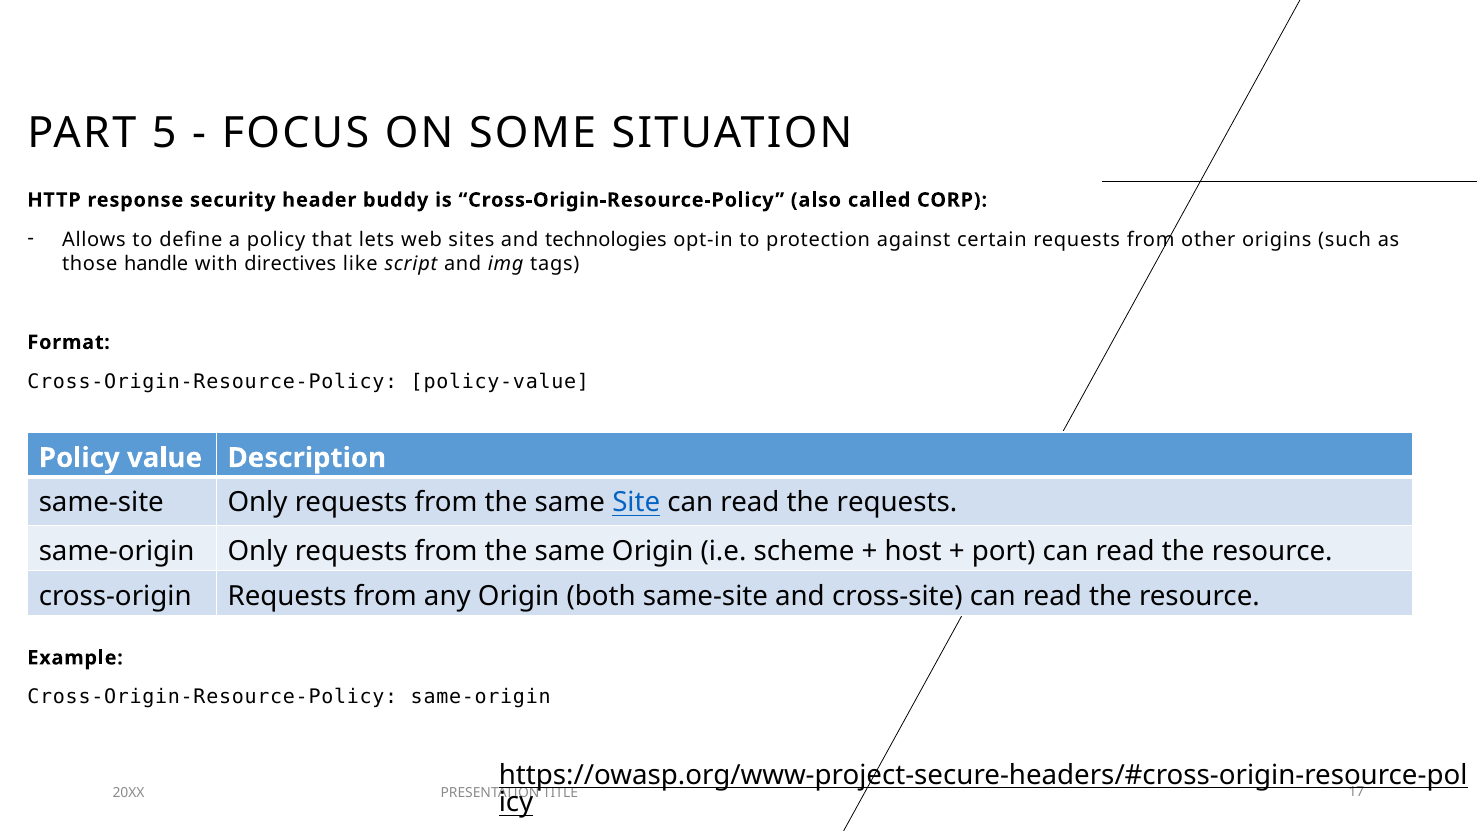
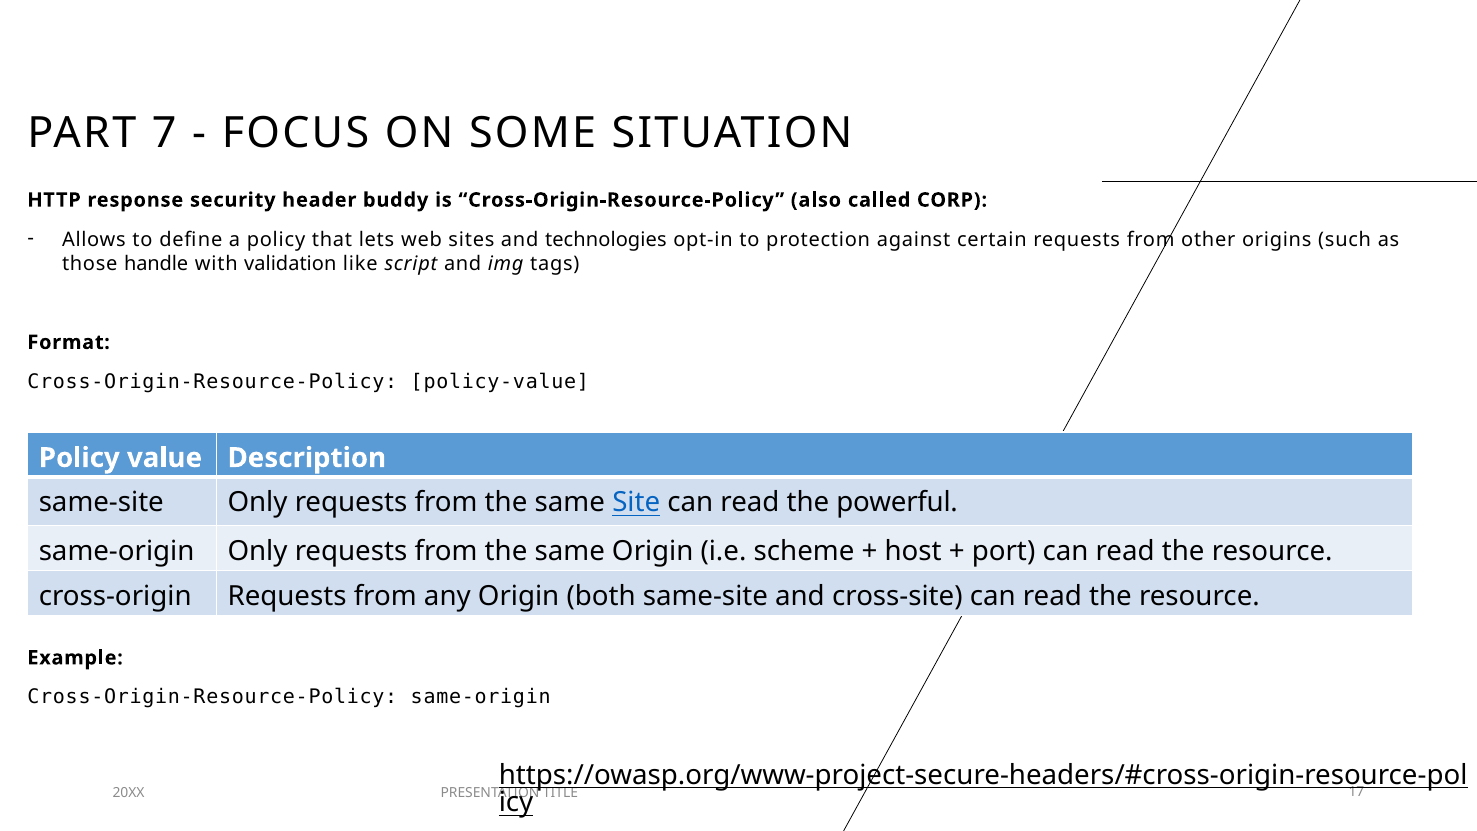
5: 5 -> 7 (164, 133)
directives: directives -> validation (290, 263)
the requests: requests -> powerful (897, 503)
